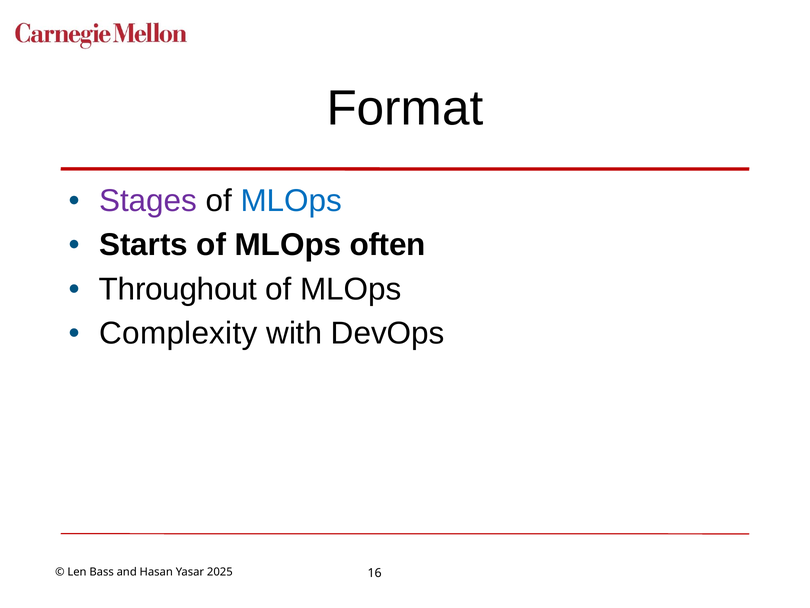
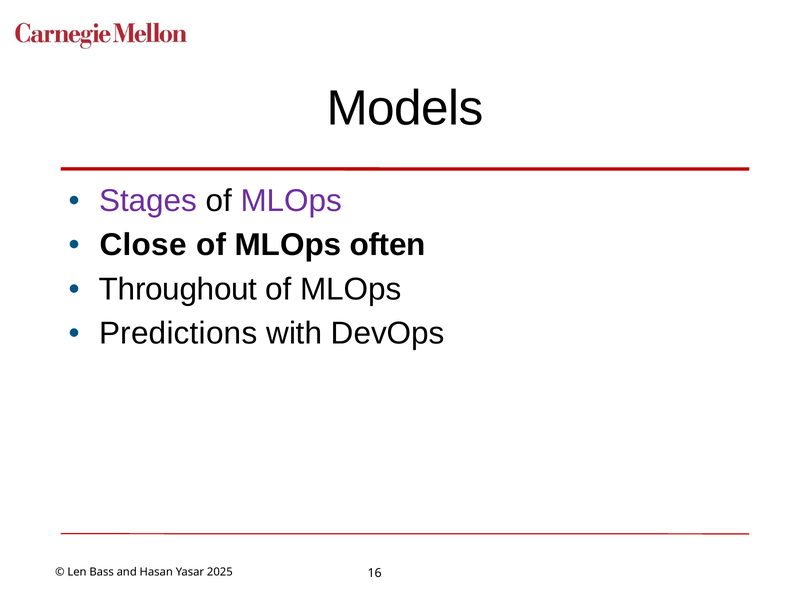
Format: Format -> Models (405, 108)
MLOps colour: blue -> purple (291, 201)
Starts: Starts -> Close (143, 245)
Complexity: Complexity -> Predictions (178, 333)
